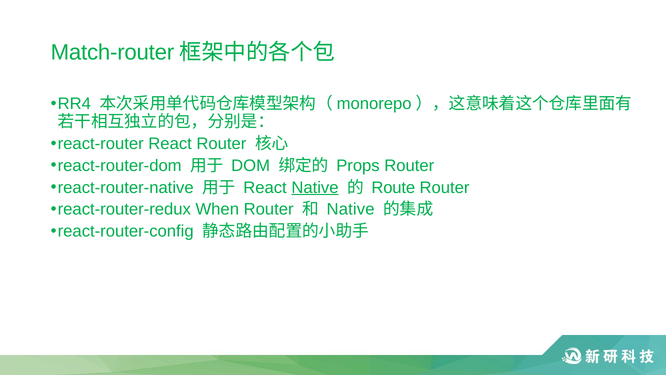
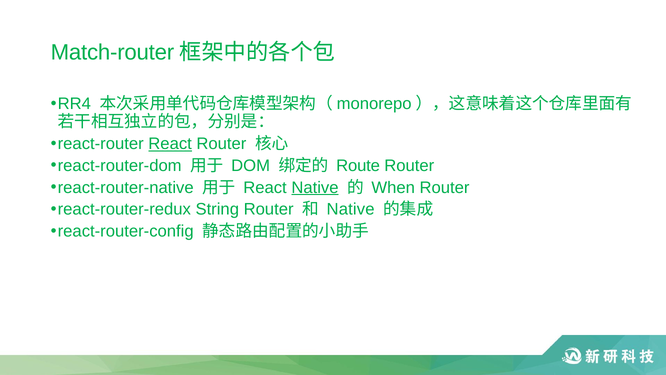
React underline: none -> present (170, 144)
Props: Props -> Route (358, 165)
Route: Route -> When (393, 187)
When: When -> String (217, 209)
